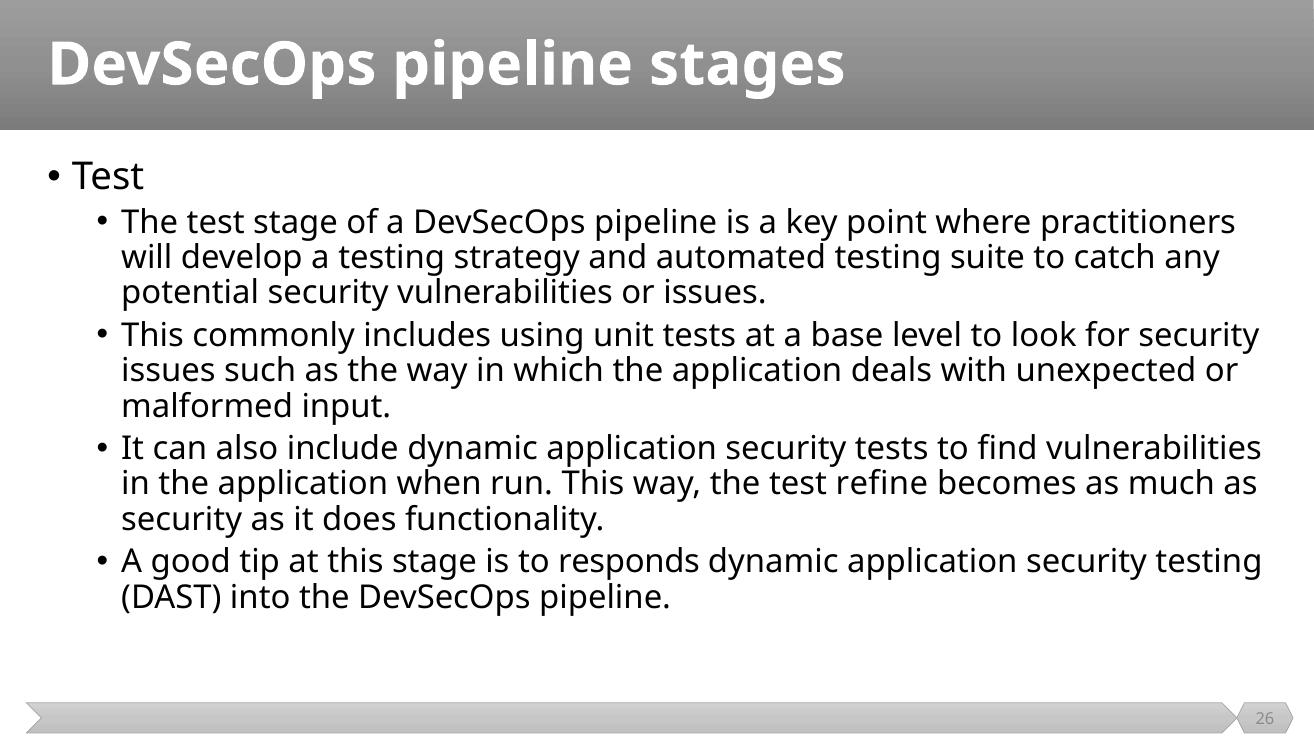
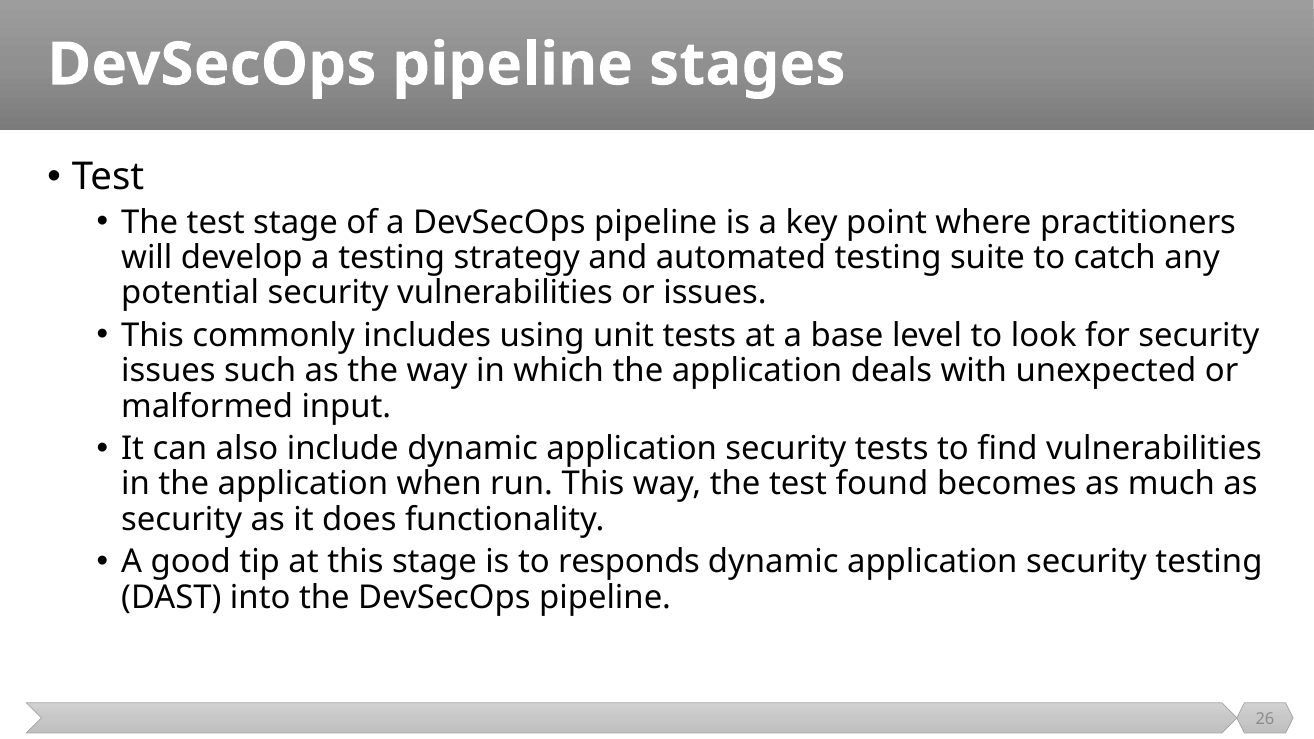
refine: refine -> found (882, 484)
